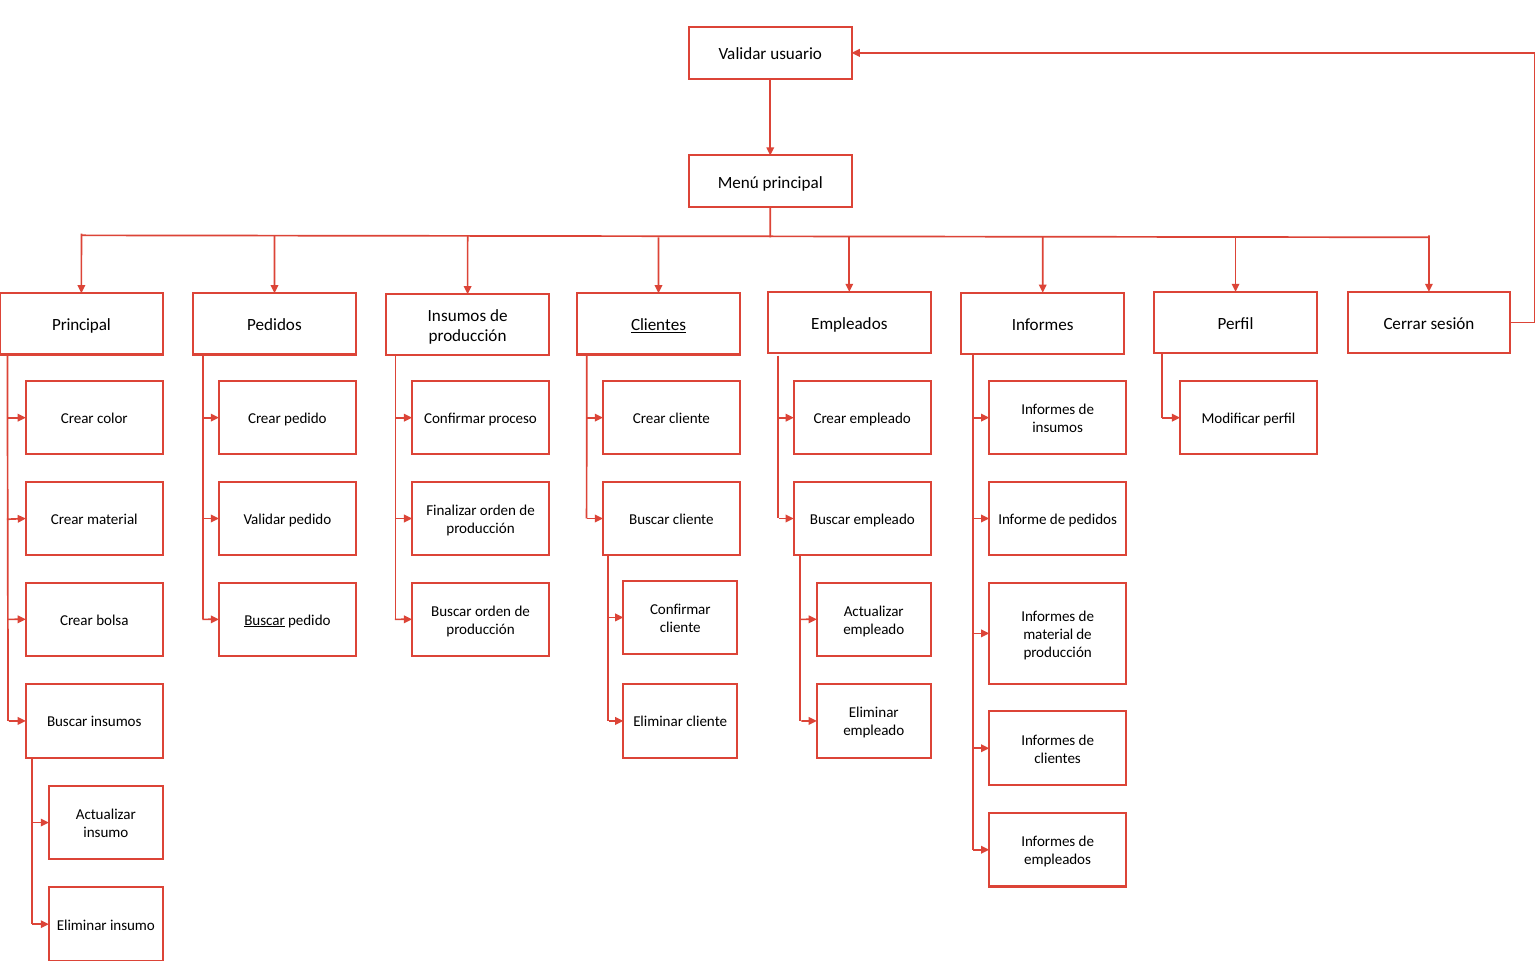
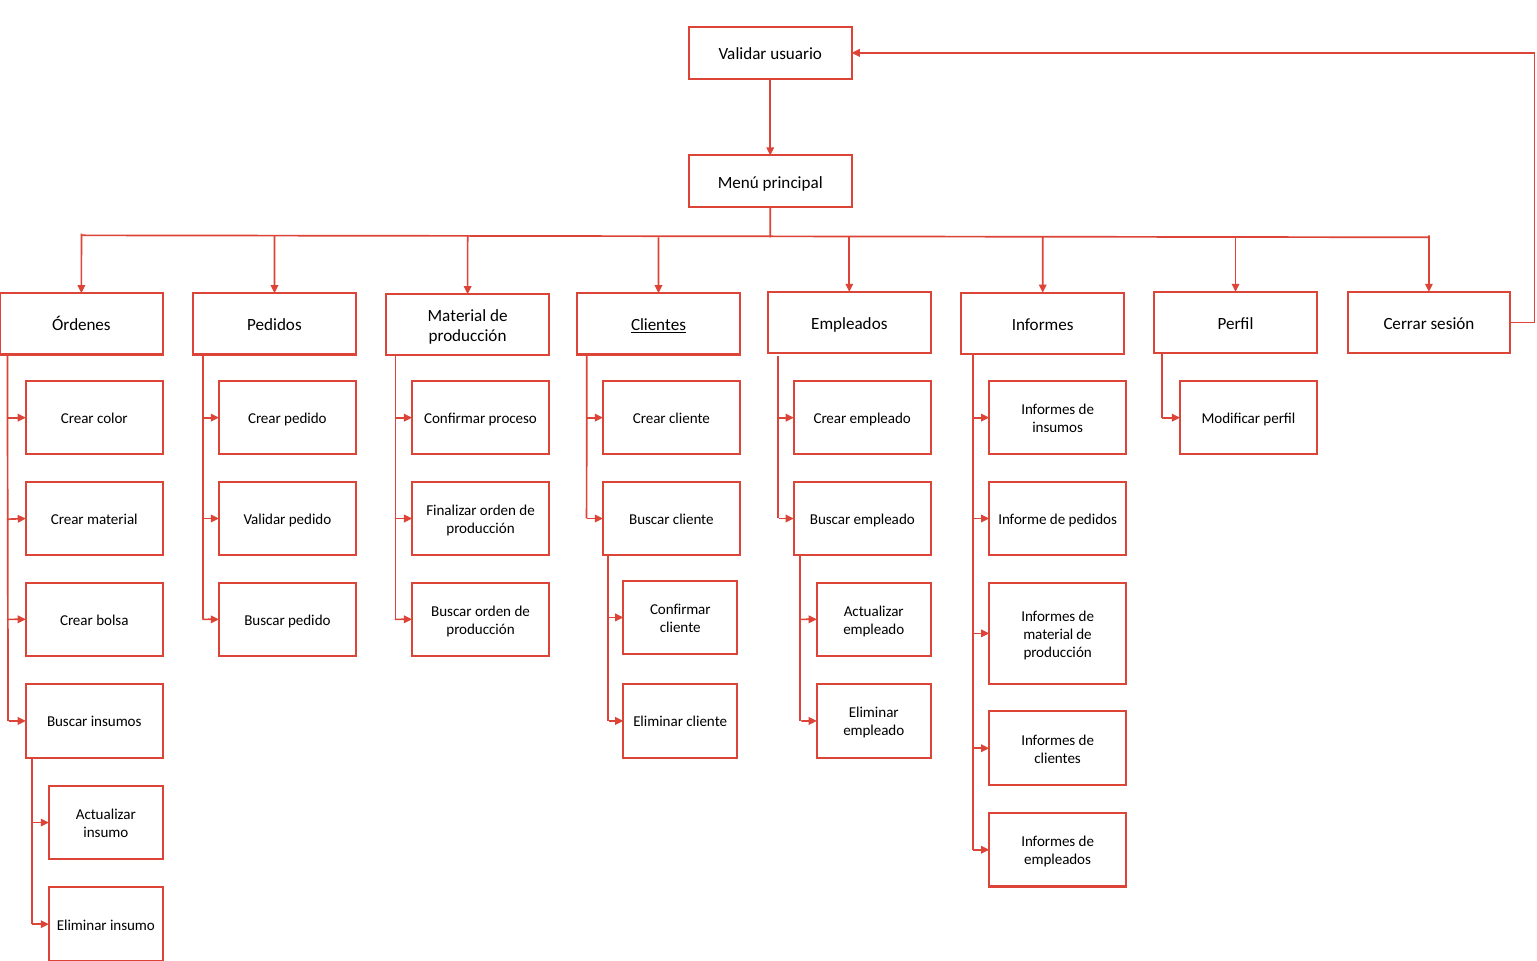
Insumos: Insumos -> Material (457, 316)
Principal: Principal -> Órdenes (81, 325)
Buscar underline: present -> none (265, 620)
